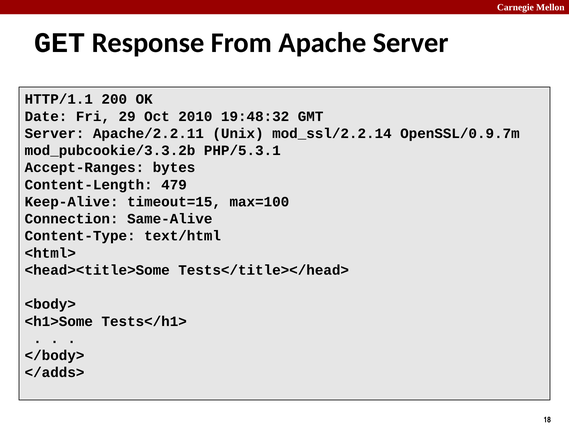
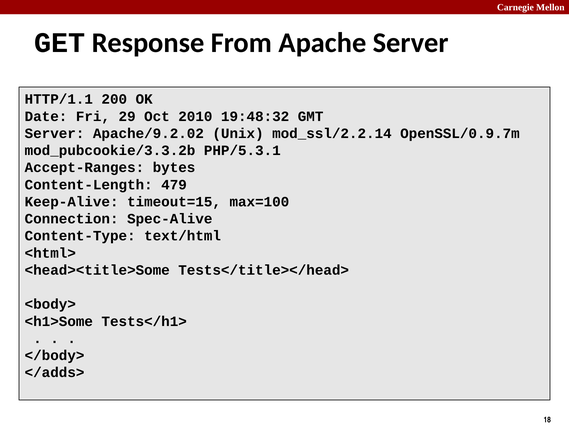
Apache/2.2.11: Apache/2.2.11 -> Apache/9.2.02 (148, 133)
Same-Alive: Same-Alive -> Spec-Alive (170, 219)
